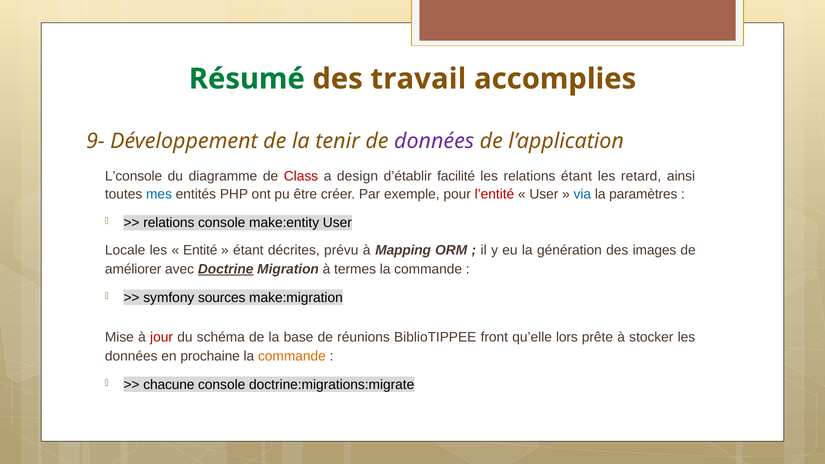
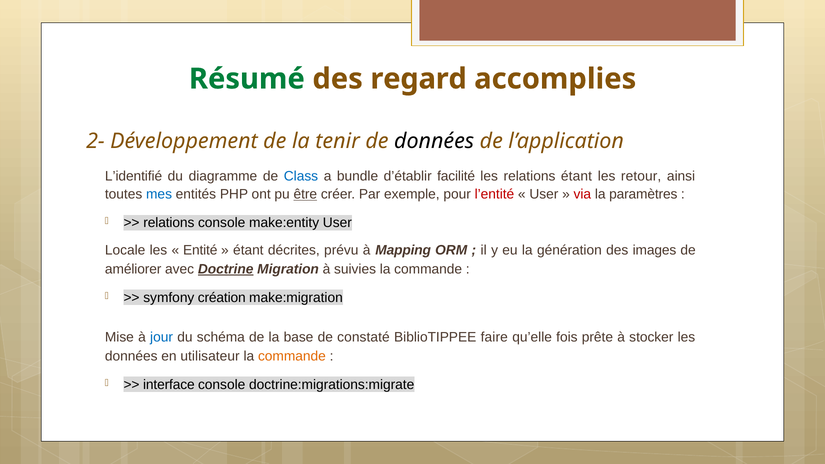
travail: travail -> regard (419, 79)
9-: 9- -> 2- (95, 141)
données colour: purple -> black (434, 141)
L’console: L’console -> L’identifié (134, 176)
Class colour: red -> blue (301, 176)
design: design -> bundle (358, 176)
retard: retard -> retour (641, 176)
être underline: none -> present (305, 194)
via colour: blue -> red (582, 194)
termes: termes -> suivies (355, 269)
sources: sources -> création (222, 298)
jour colour: red -> blue (162, 337)
réunions: réunions -> constaté (363, 337)
front: front -> faire (494, 337)
lors: lors -> fois (567, 337)
prochaine: prochaine -> utilisateur (210, 356)
chacune: chacune -> interface (169, 385)
